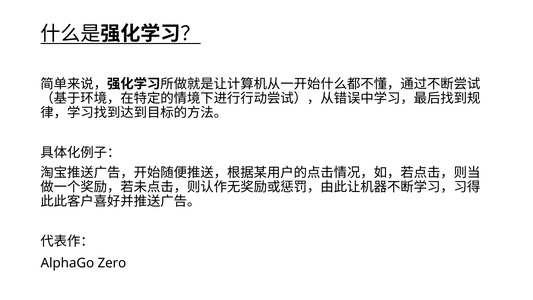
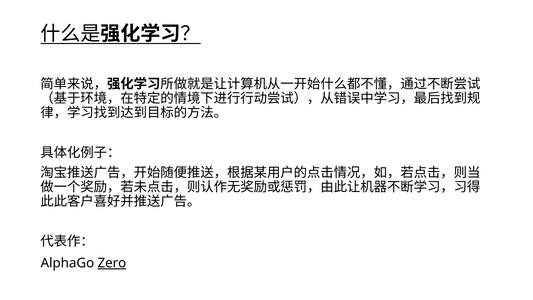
Zero underline: none -> present (112, 263)
